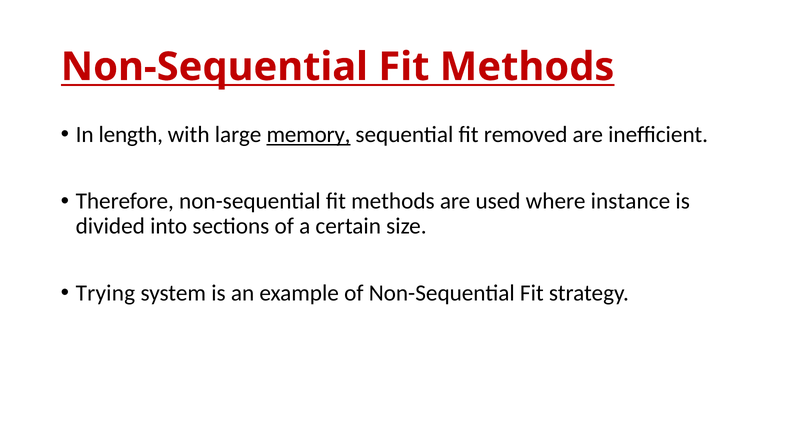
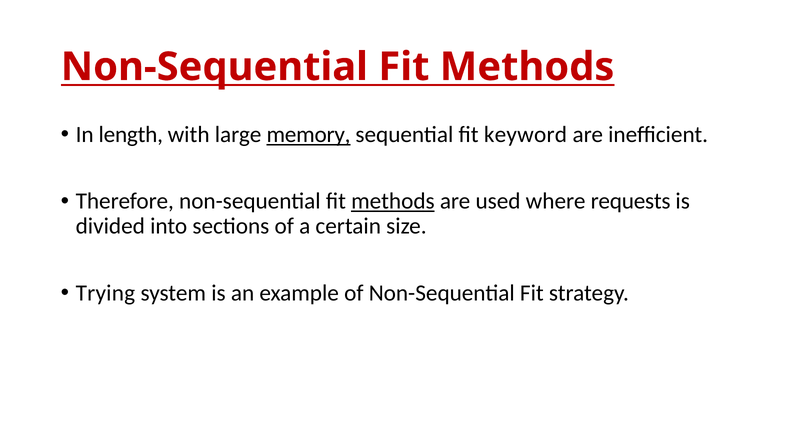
removed: removed -> keyword (525, 135)
methods underline: none -> present (393, 201)
instance: instance -> requests (631, 201)
